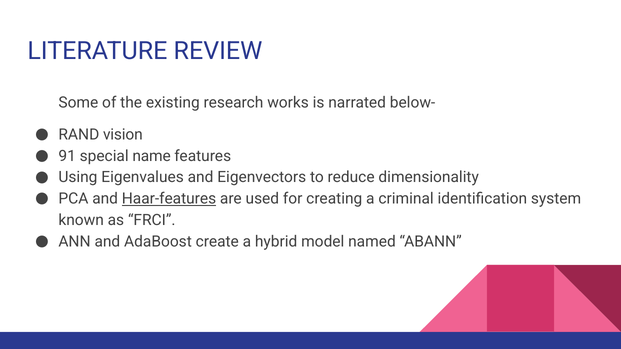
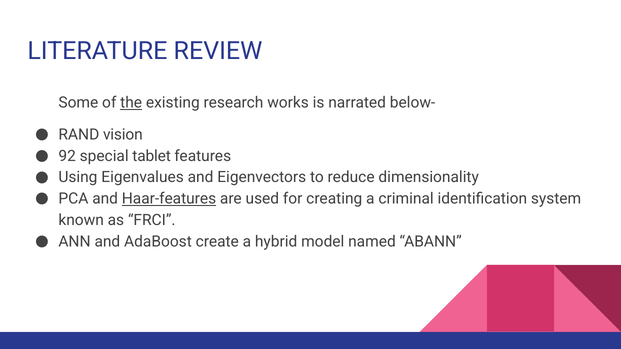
the underline: none -> present (131, 103)
91: 91 -> 92 (67, 156)
name: name -> tablet (152, 156)
